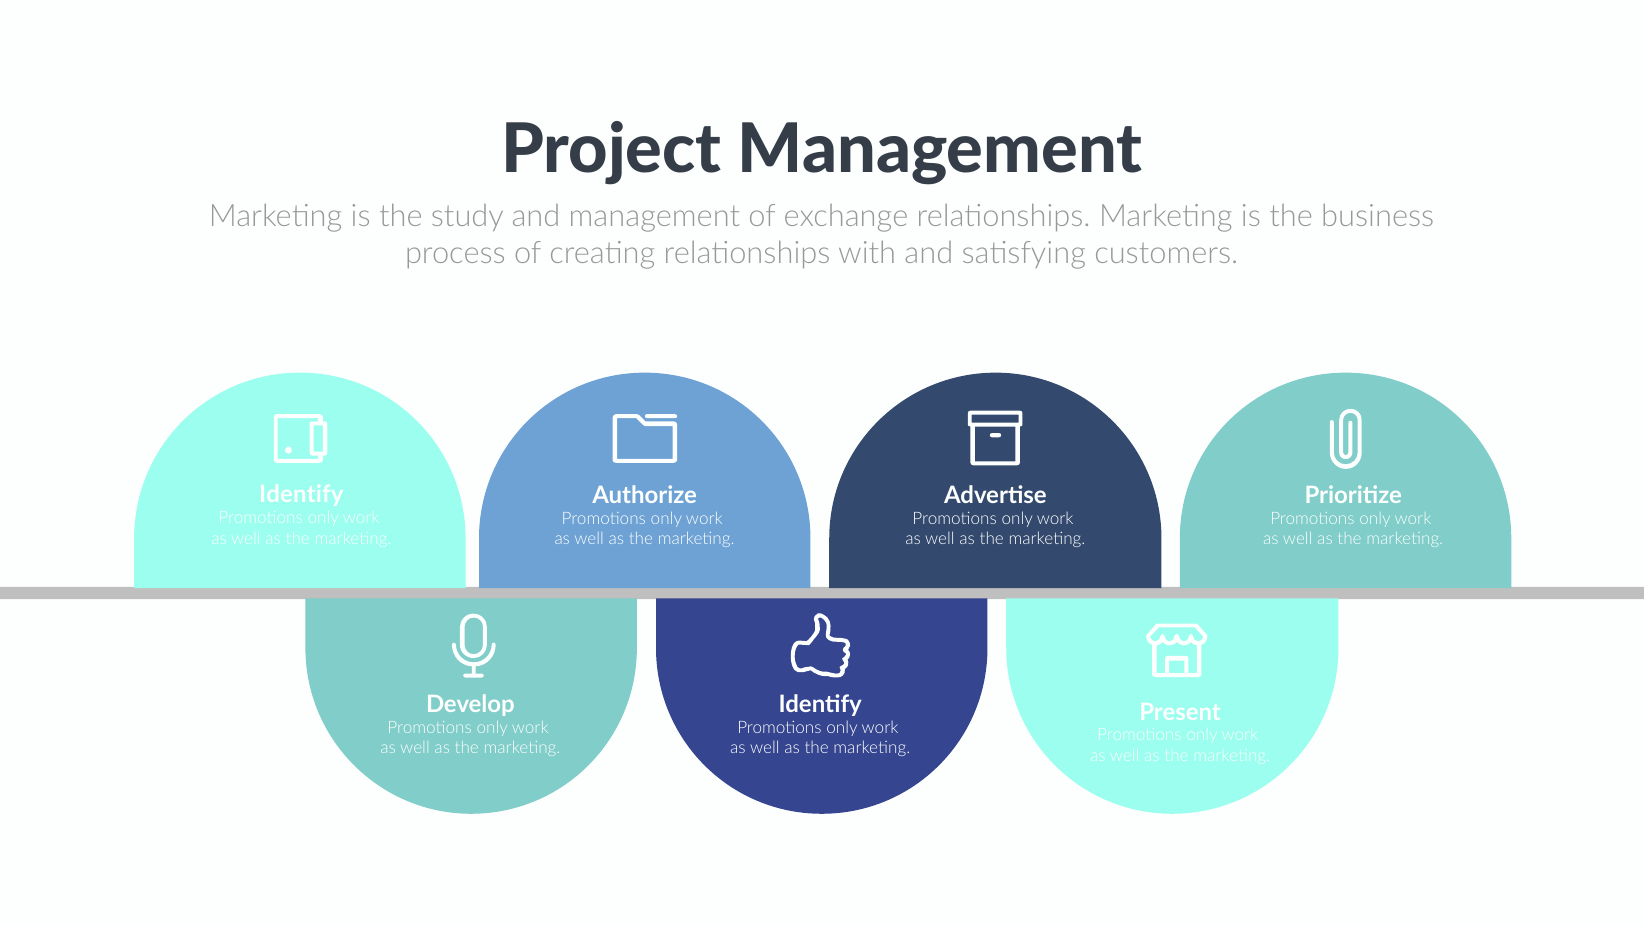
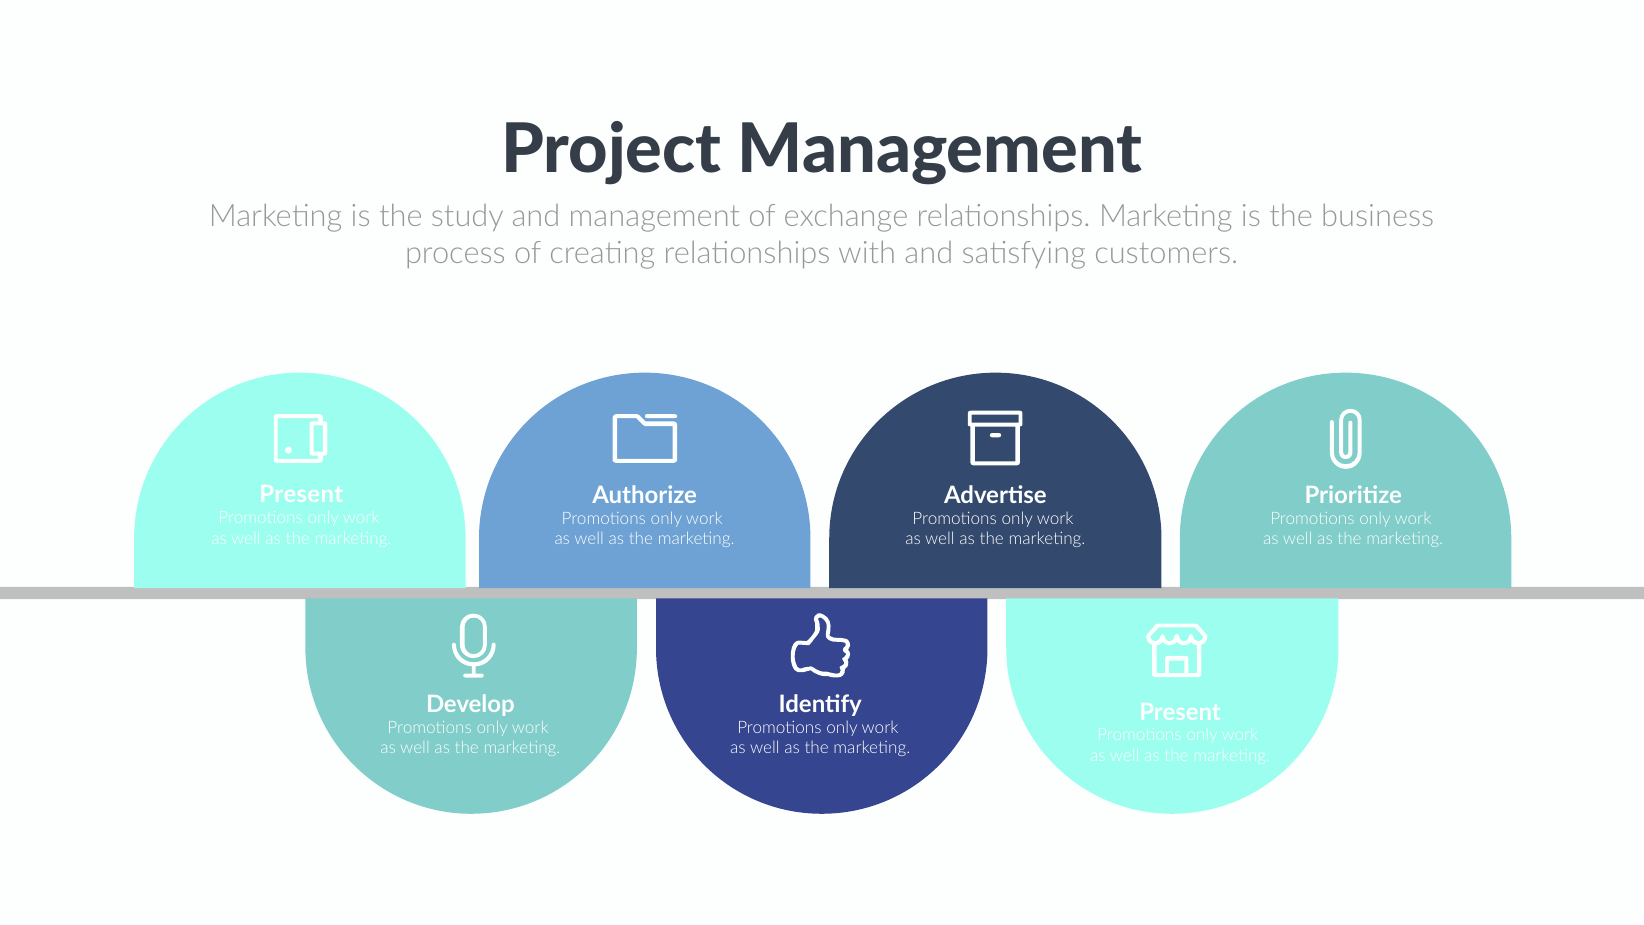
Identify: Identify -> Present (301, 495)
